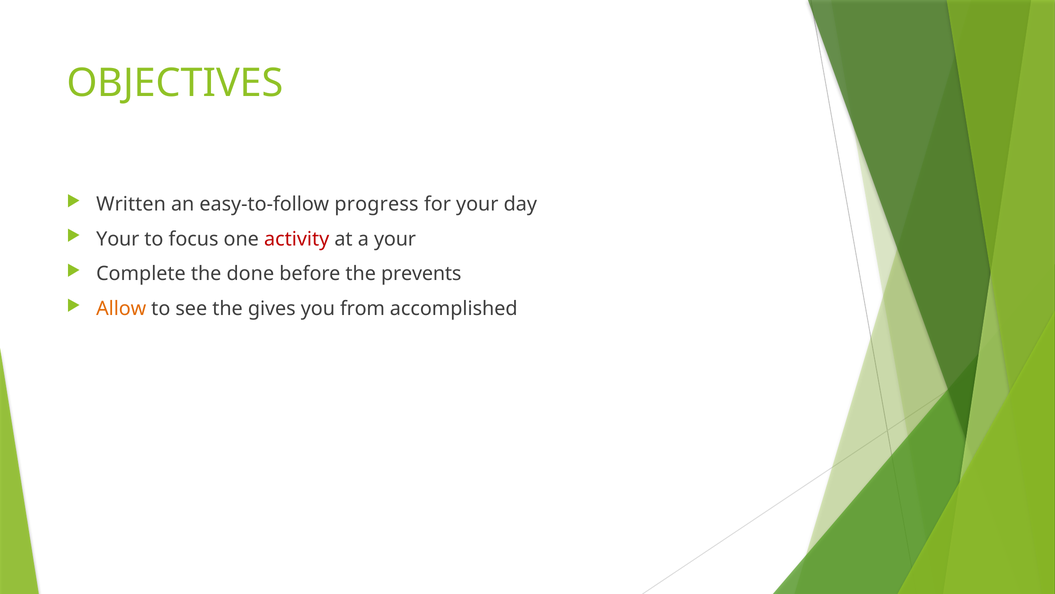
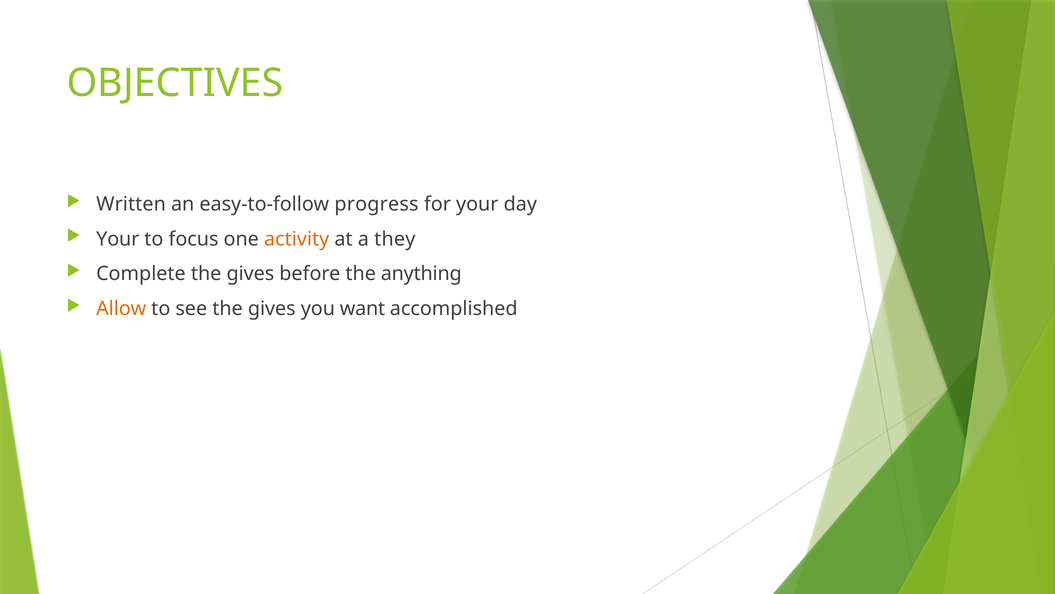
activity colour: red -> orange (297, 239)
a your: your -> they (395, 239)
Complete the done: done -> gives (250, 274)
prevents: prevents -> anything (421, 274)
from: from -> want (362, 308)
